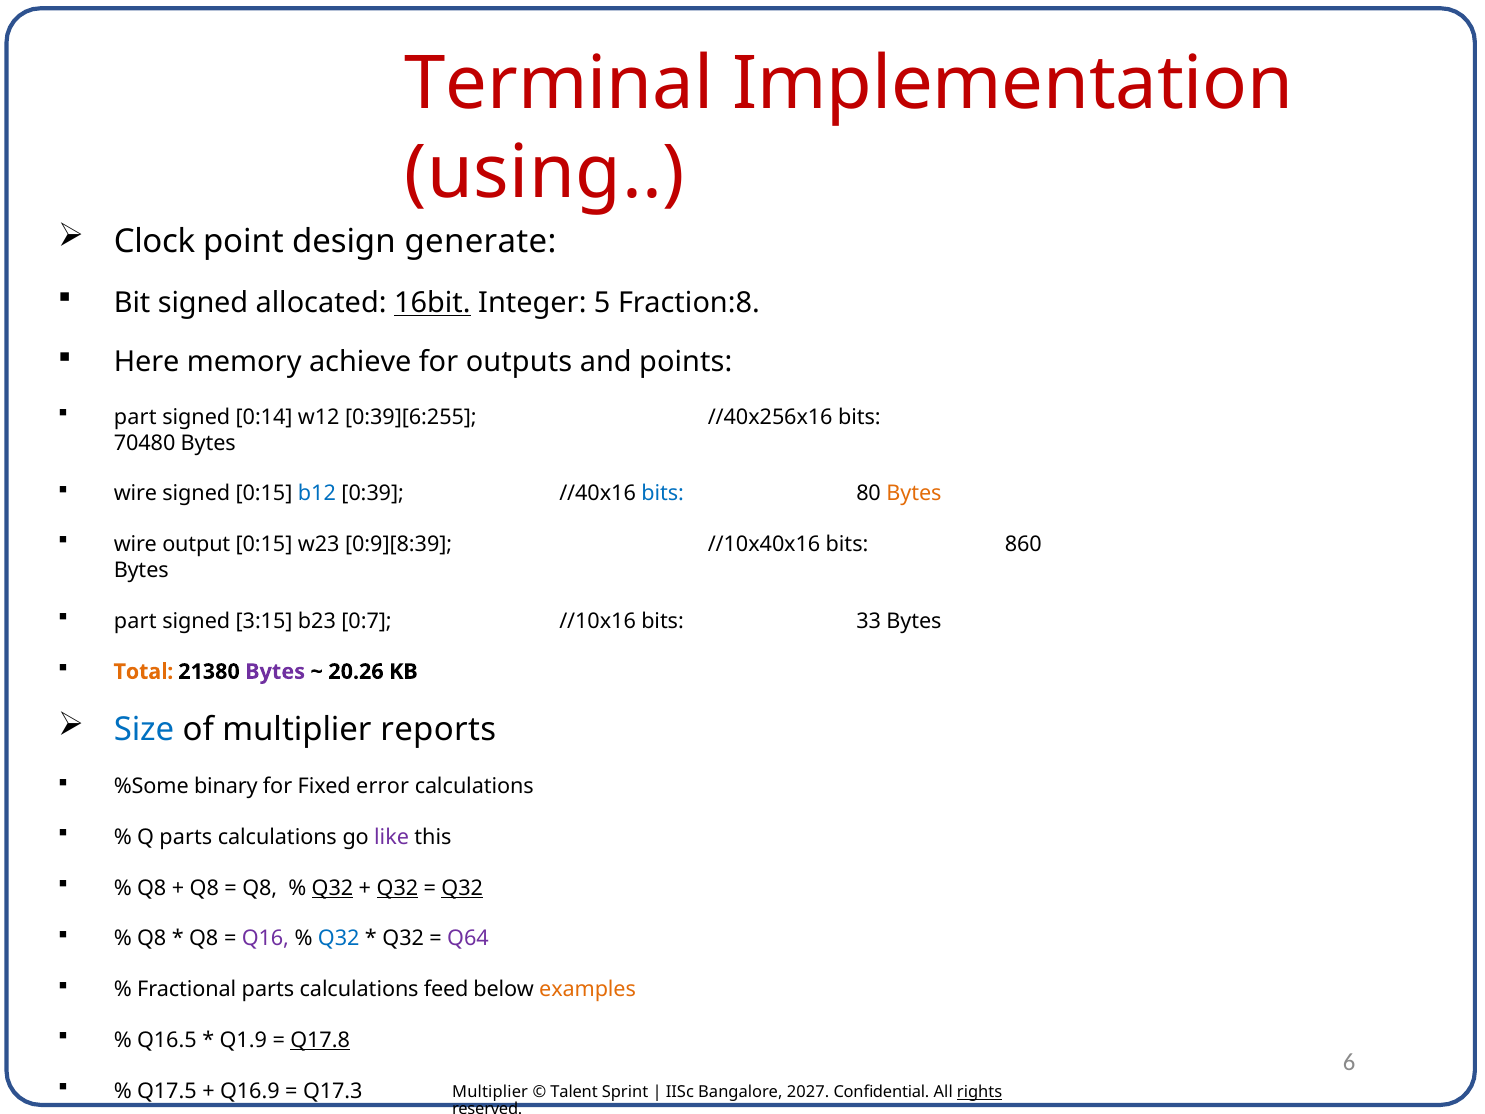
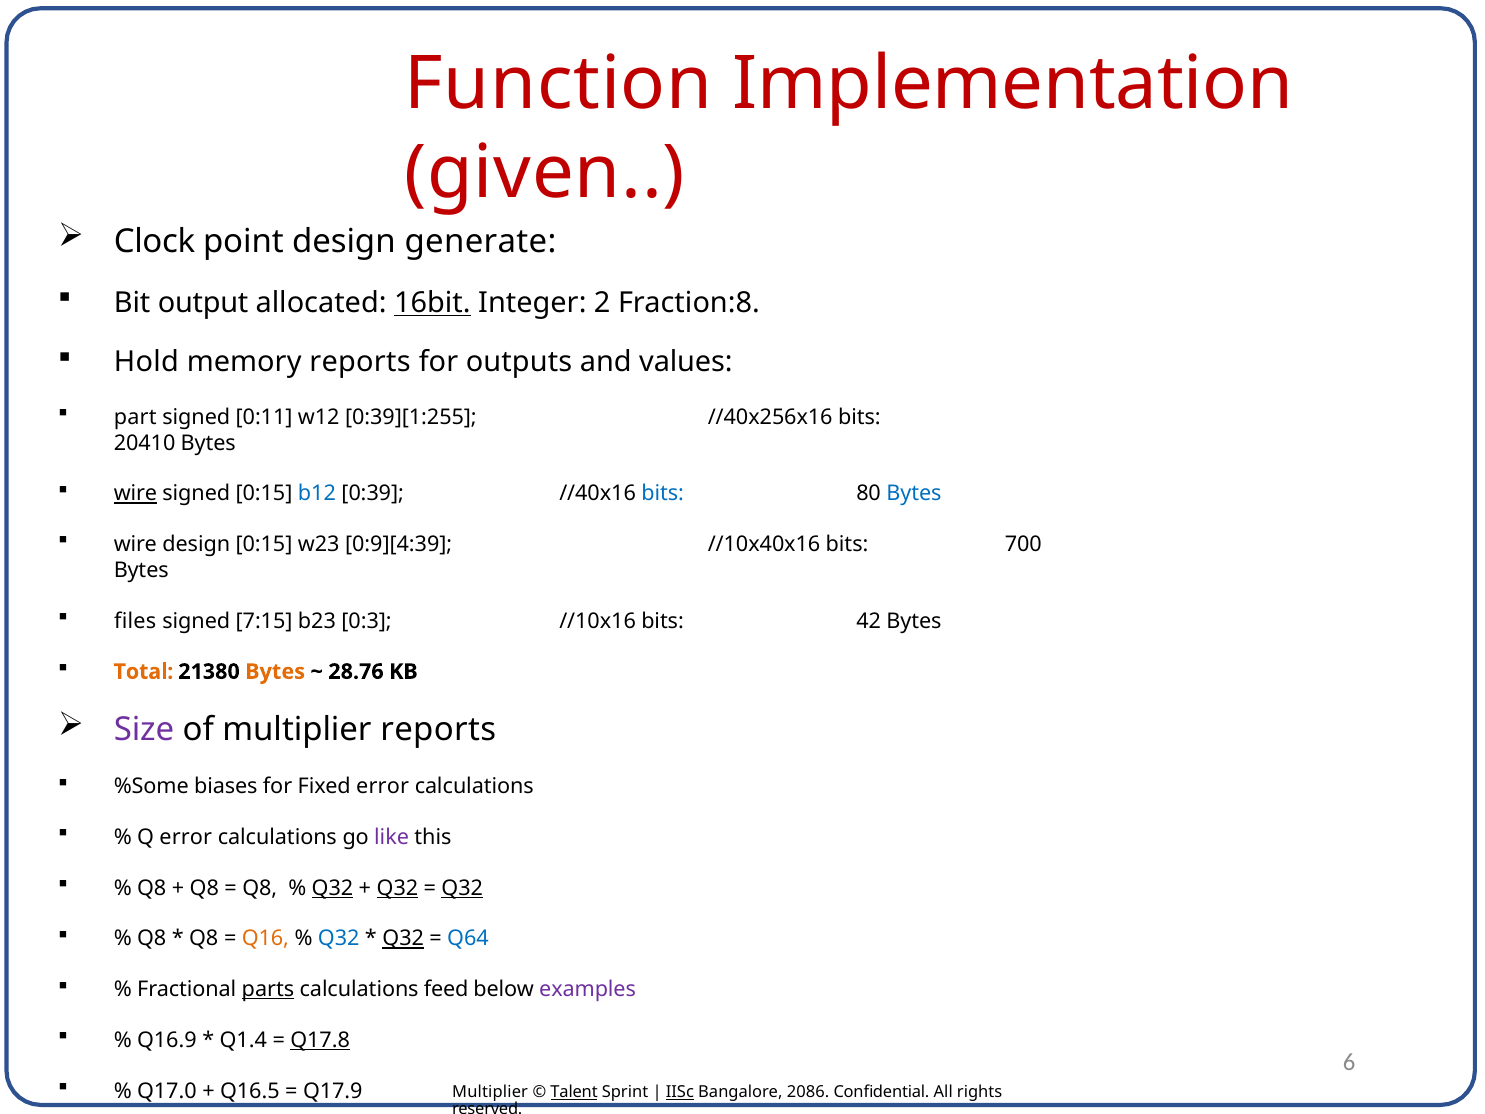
Terminal: Terminal -> Function (559, 84)
using: using -> given (545, 173)
Bit signed: signed -> output (203, 303)
5: 5 -> 2 (602, 303)
Here: Here -> Hold (146, 362)
memory achieve: achieve -> reports (360, 362)
points: points -> values (686, 362)
0:14: 0:14 -> 0:11 (264, 417)
0:39][6:255: 0:39][6:255 -> 0:39][1:255 (411, 417)
70480: 70480 -> 20410 (145, 443)
wire underline: none -> present (135, 493)
Bytes colour: orange -> blue (914, 493)
wire output: output -> design (196, 544)
0:9][8:39: 0:9][8:39 -> 0:9][4:39 (399, 544)
860: 860 -> 700 (1023, 544)
part: part -> files (135, 621)
3:15: 3:15 -> 7:15 (264, 621)
0:7: 0:7 -> 0:3 (367, 621)
33: 33 -> 42 (869, 621)
Bytes colour: purple -> orange (275, 672)
20.26: 20.26 -> 28.76 (356, 672)
Size colour: blue -> purple (144, 730)
binary: binary -> biases (226, 787)
Q parts: parts -> error (186, 837)
Q16 colour: purple -> orange (265, 939)
Q32 underline: none -> present (403, 939)
Q64 colour: purple -> blue (468, 939)
parts underline: none -> present (268, 989)
examples colour: orange -> purple (588, 989)
Q16.5: Q16.5 -> Q16.9 (167, 1040)
Q1.9: Q1.9 -> Q1.4 (243, 1040)
Q17.5: Q17.5 -> Q17.0 (167, 1091)
Q16.9: Q16.9 -> Q16.5 (250, 1091)
Q17.3: Q17.3 -> Q17.9 (333, 1091)
Talent underline: none -> present (574, 1092)
IISc underline: none -> present (680, 1092)
2027: 2027 -> 2086 (808, 1092)
rights underline: present -> none (980, 1092)
